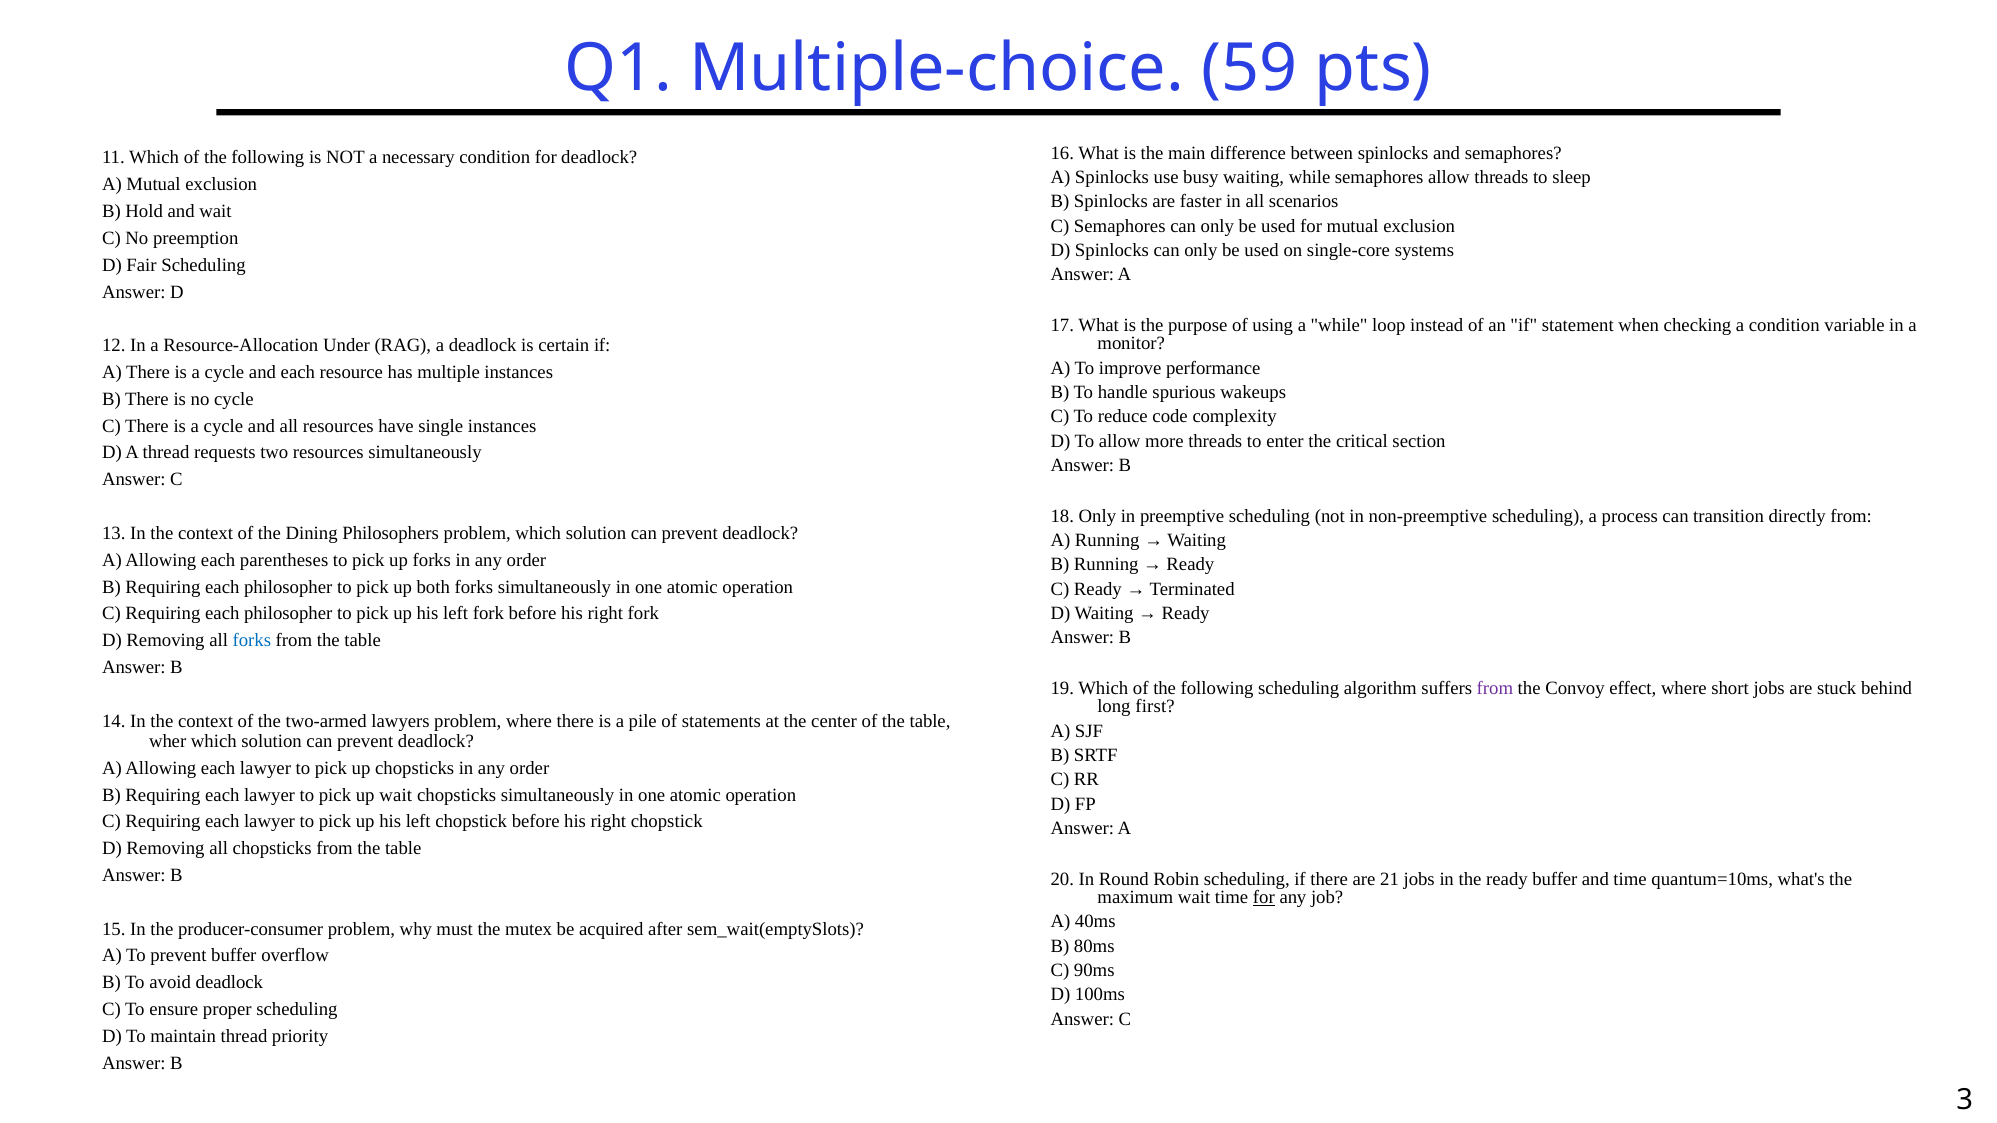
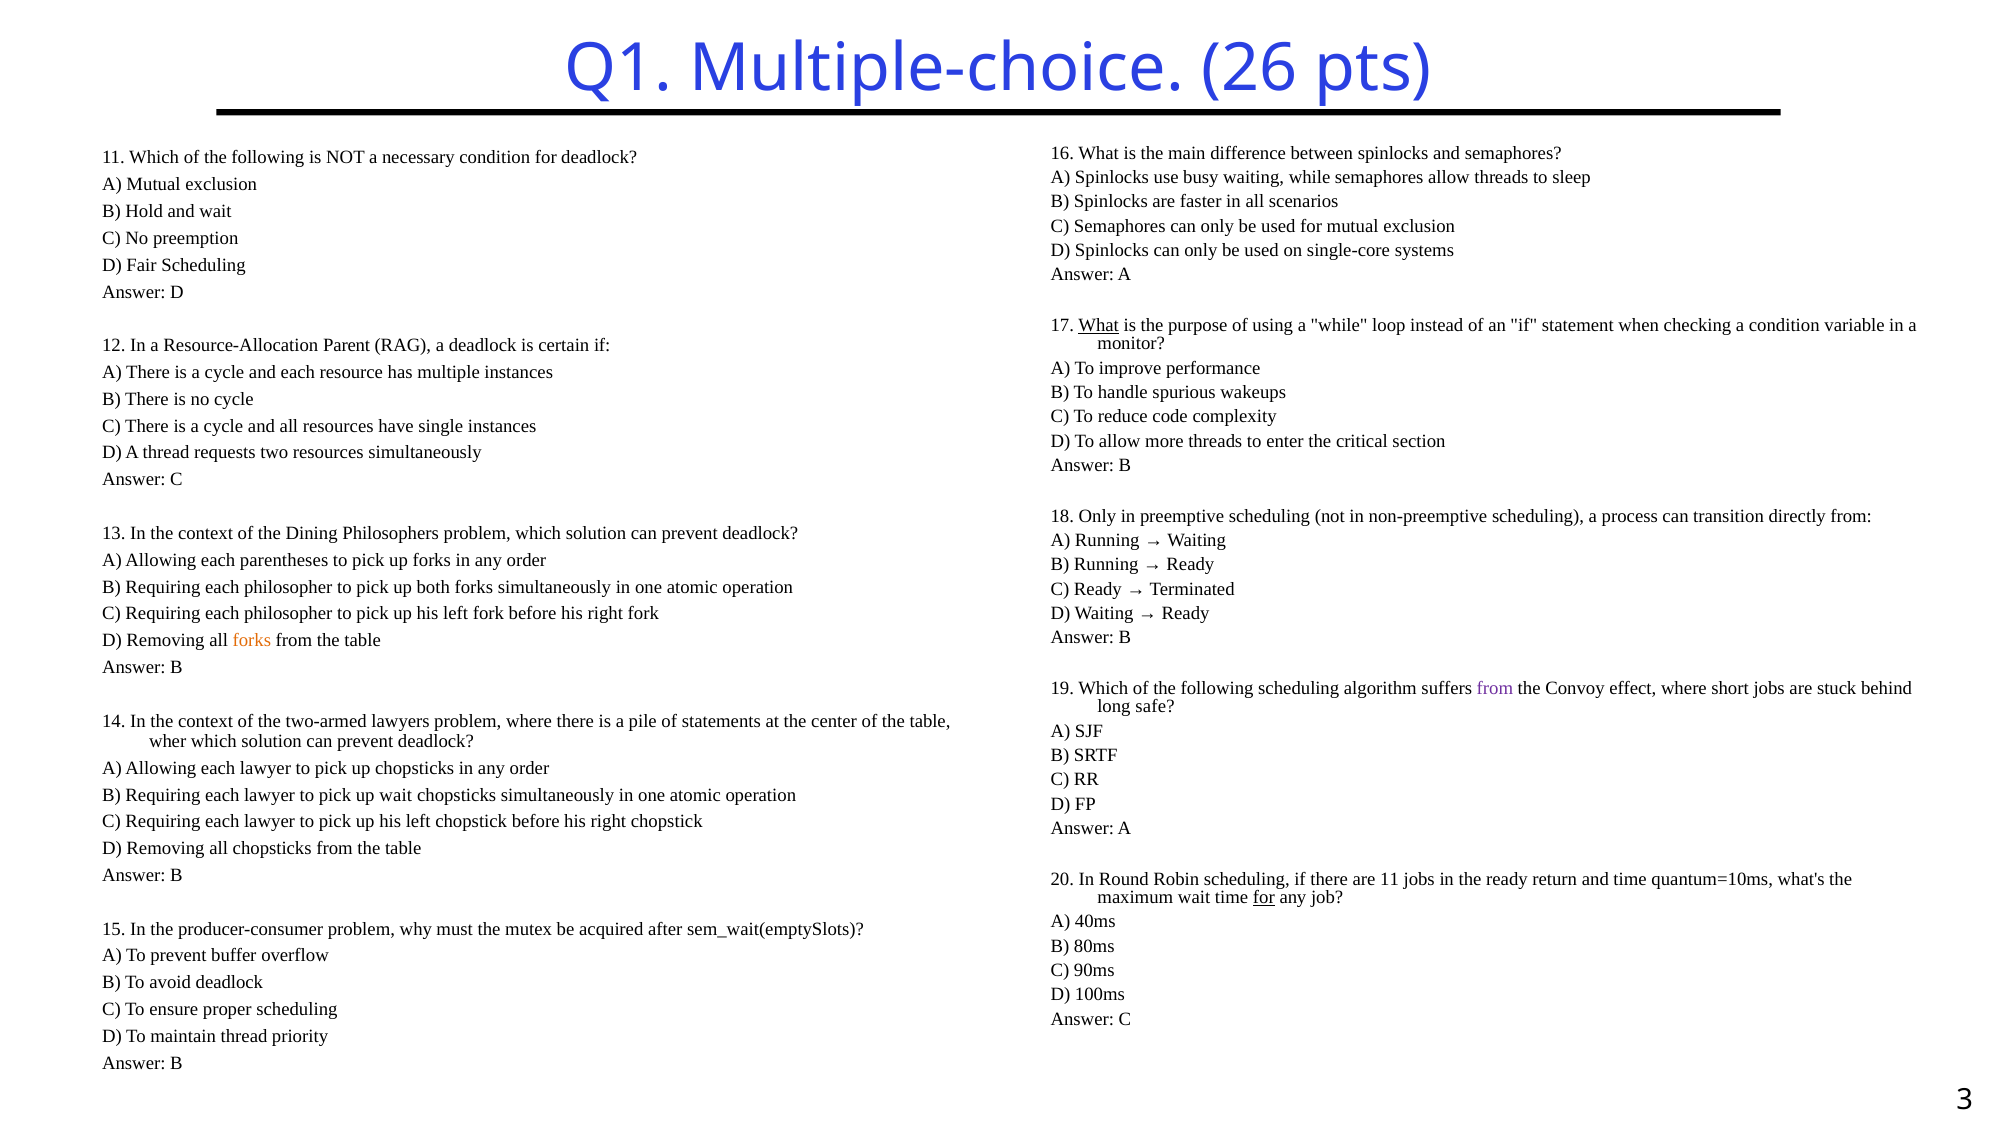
59: 59 -> 26 (1250, 68)
What underline: none -> present (1099, 325)
Under: Under -> Parent (347, 346)
forks colour: blue -> orange (252, 641)
first: first -> safe (1155, 707)
are 21: 21 -> 11 (1390, 879)
ready buffer: buffer -> return (1555, 879)
